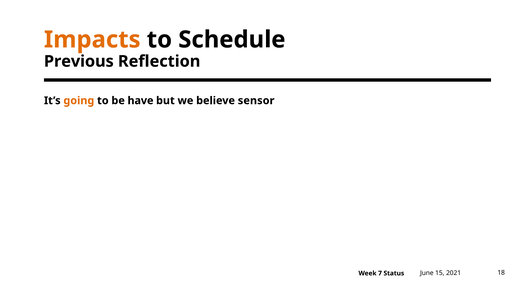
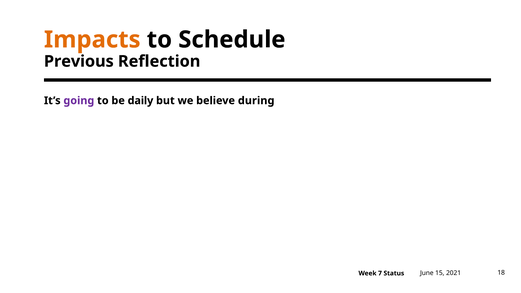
going colour: orange -> purple (79, 101)
have: have -> daily (140, 101)
sensor: sensor -> during (256, 101)
